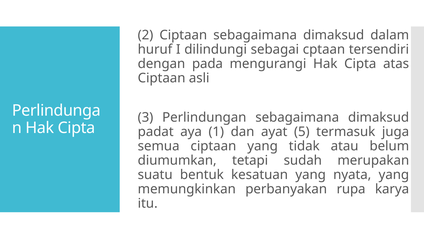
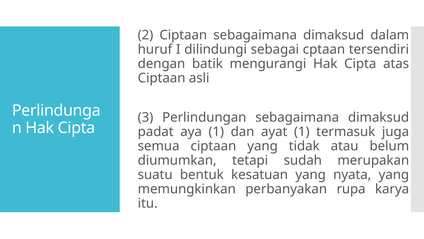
pada: pada -> batik (207, 64)
ayat 5: 5 -> 1 (302, 131)
